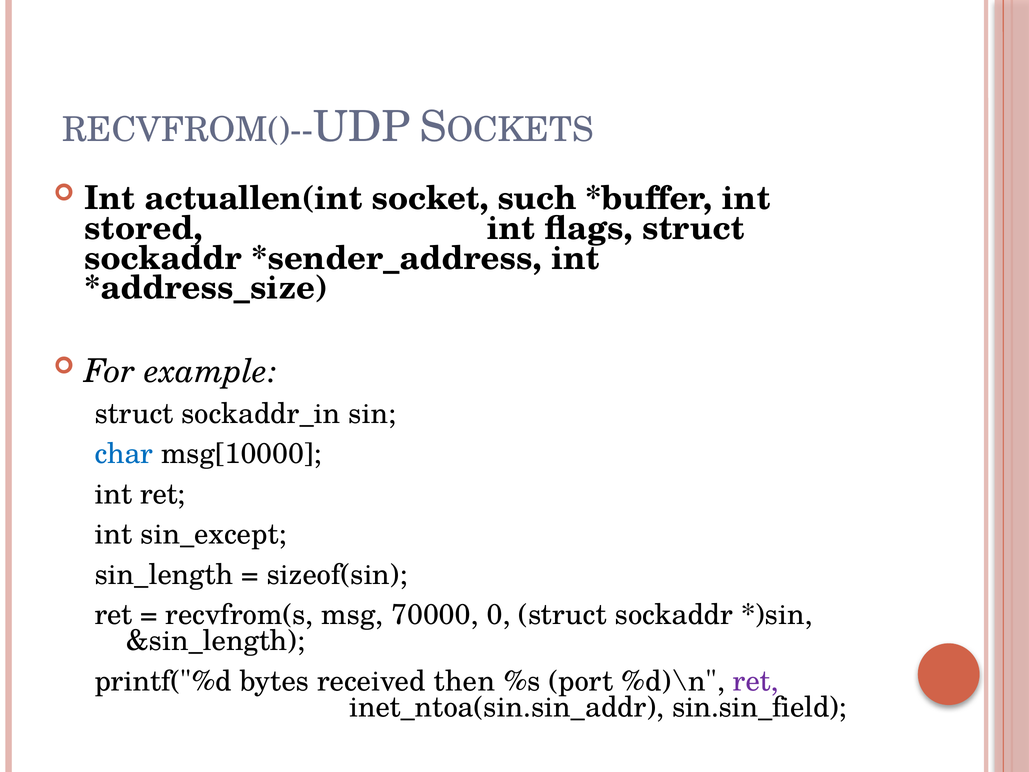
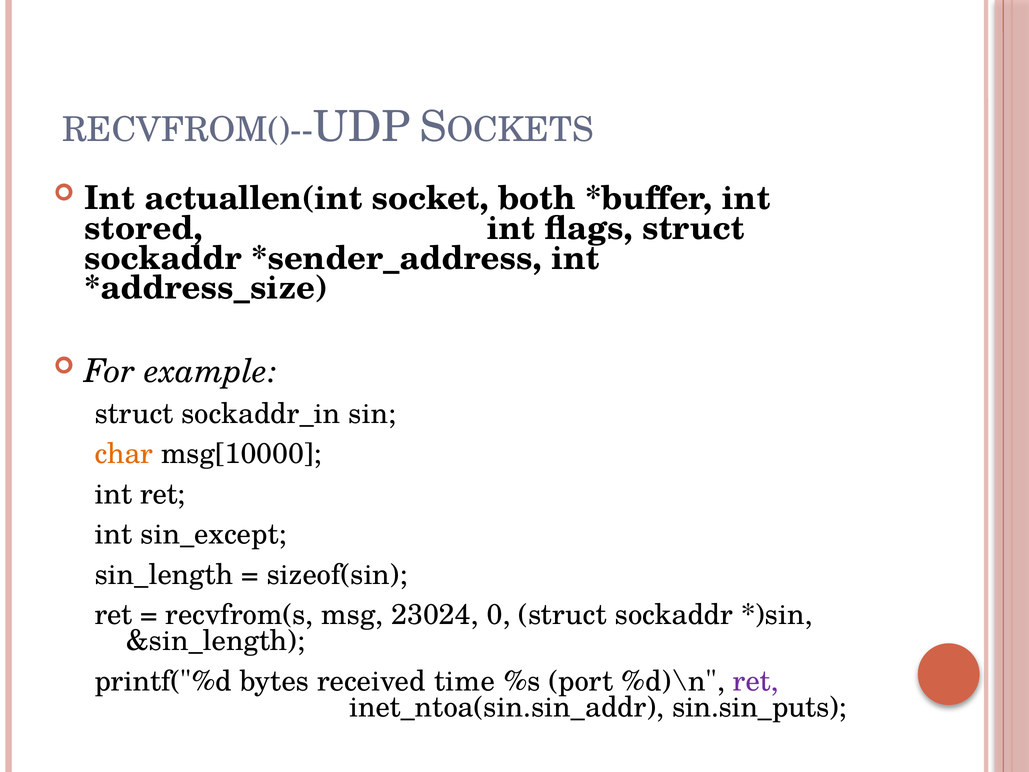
such: such -> both (537, 198)
char colour: blue -> orange (124, 454)
70000: 70000 -> 23024 (435, 615)
then: then -> time (464, 681)
sin.sin_field: sin.sin_field -> sin.sin_puts (759, 707)
